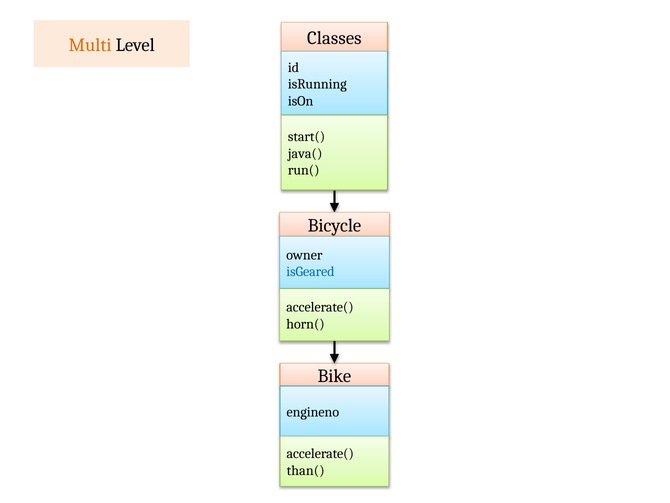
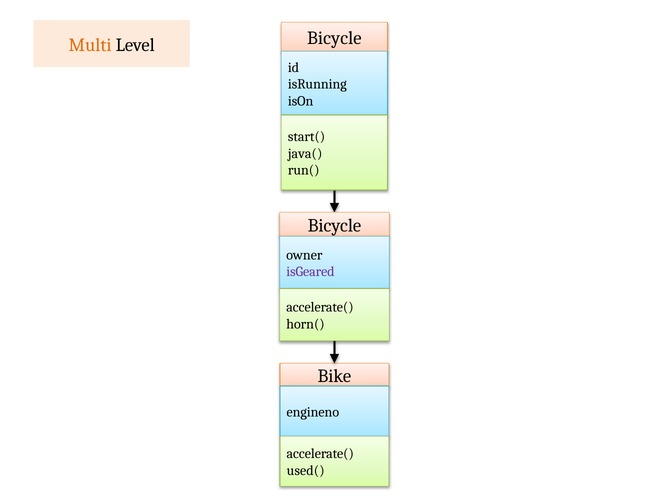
Classes: Classes -> Bicycle (334, 38)
isGeared colour: blue -> purple (310, 271)
than(: than( -> used( (306, 470)
